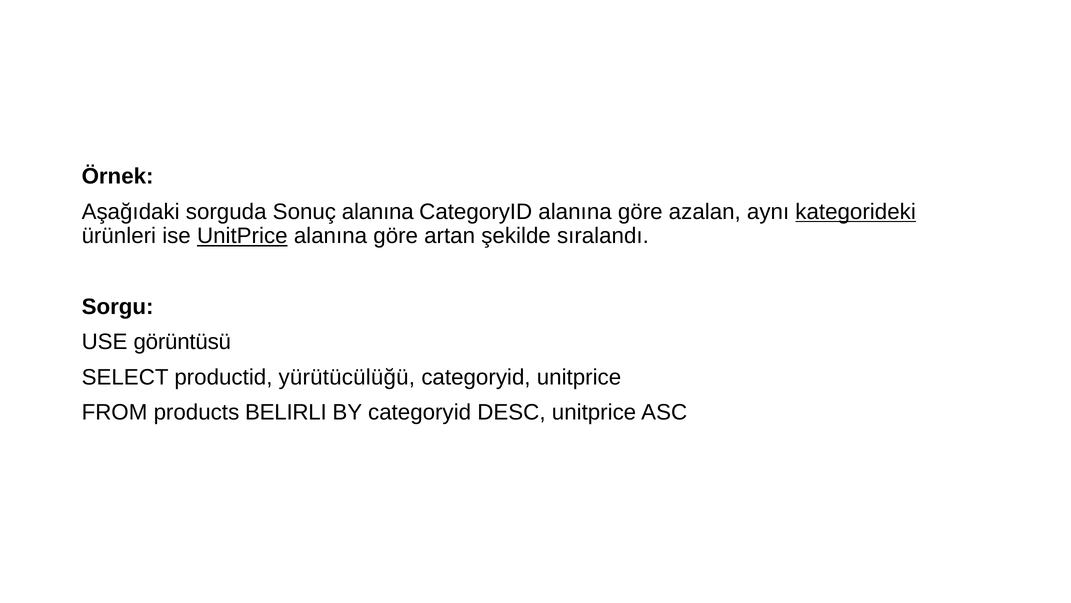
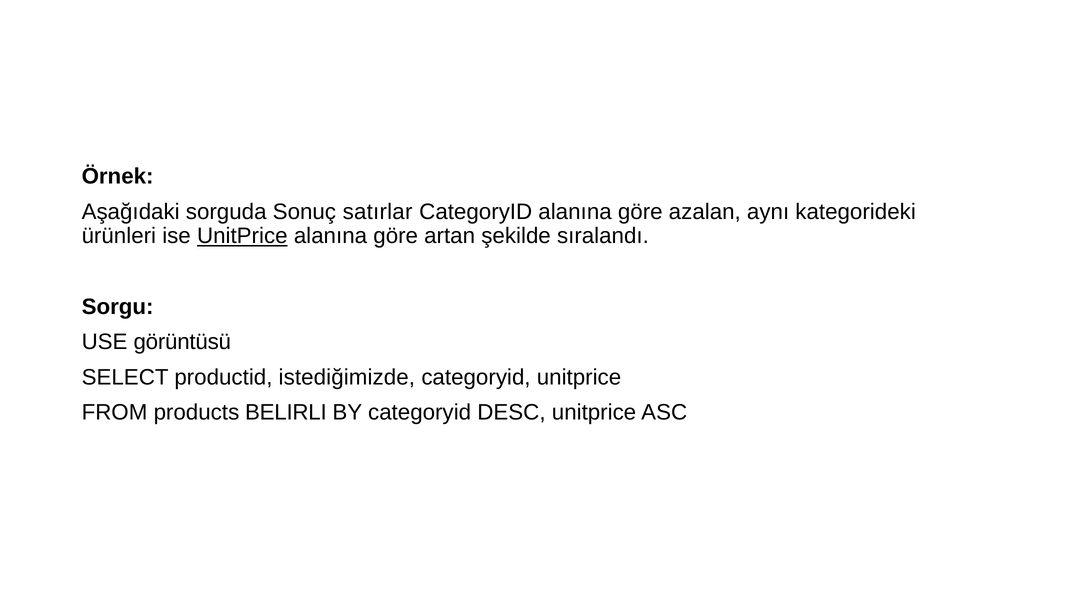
Sonuç alanına: alanına -> satırlar (378, 212)
kategorideki underline: present -> none (856, 212)
yürütücülüğü: yürütücülüğü -> istediğimizde (347, 377)
